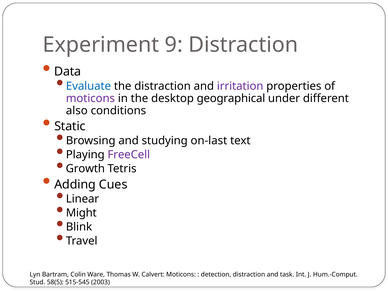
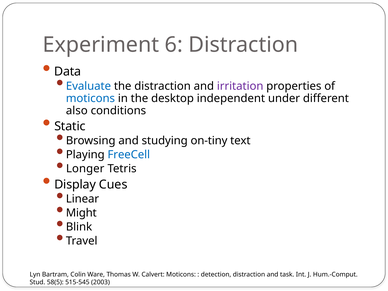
9: 9 -> 6 (174, 45)
moticons colour: purple -> blue (90, 98)
geographical: geographical -> independent (231, 98)
on-last: on-last -> on-tiny (209, 141)
FreeCell colour: purple -> blue (129, 155)
Growth: Growth -> Longer (85, 169)
Adding: Adding -> Display (75, 185)
